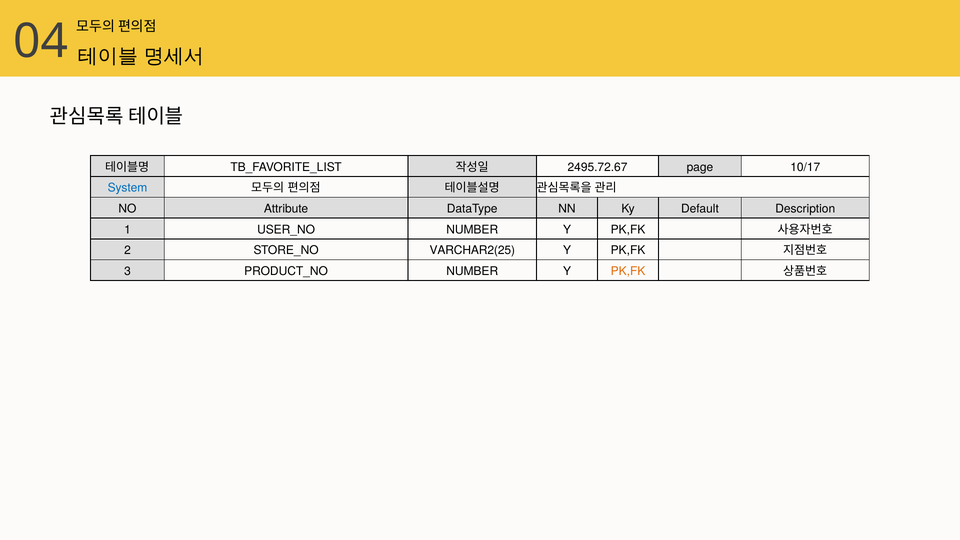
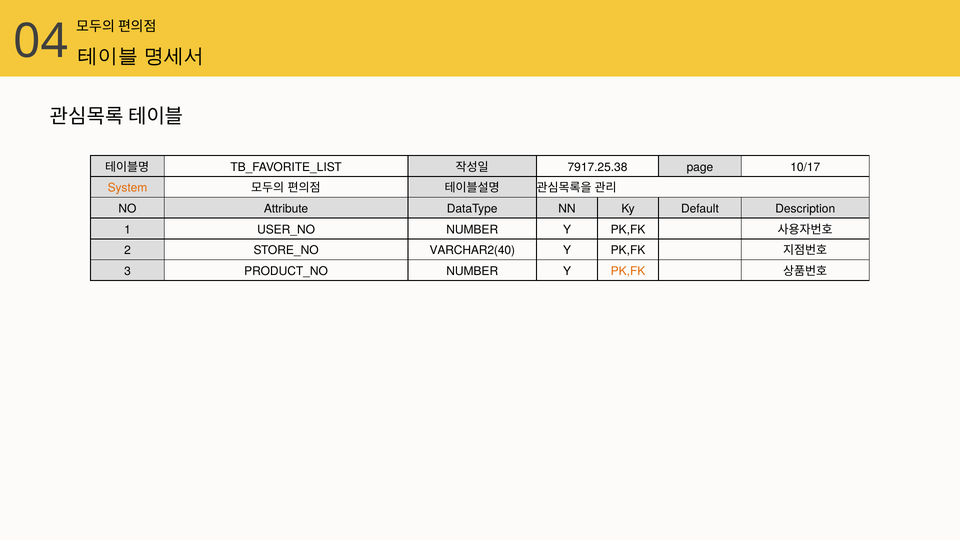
2495.72.67: 2495.72.67 -> 7917.25.38 (598, 167)
System colour: blue -> orange (127, 188)
VARCHAR2(25: VARCHAR2(25 -> VARCHAR2(40 (472, 251)
